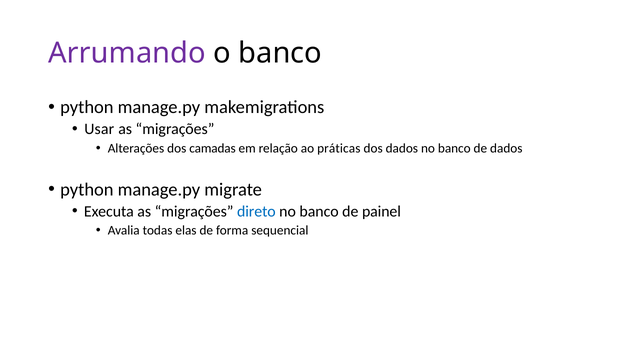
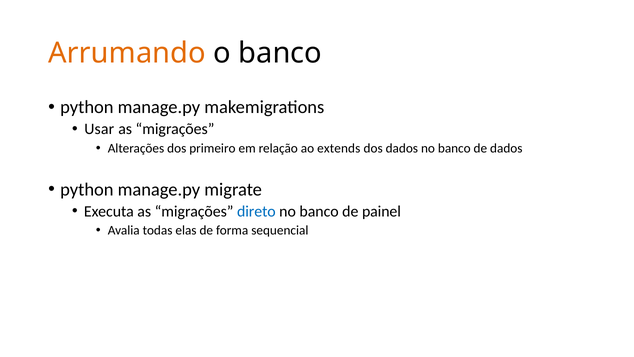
Arrumando colour: purple -> orange (127, 53)
camadas: camadas -> primeiro (212, 148)
práticas: práticas -> extends (339, 148)
